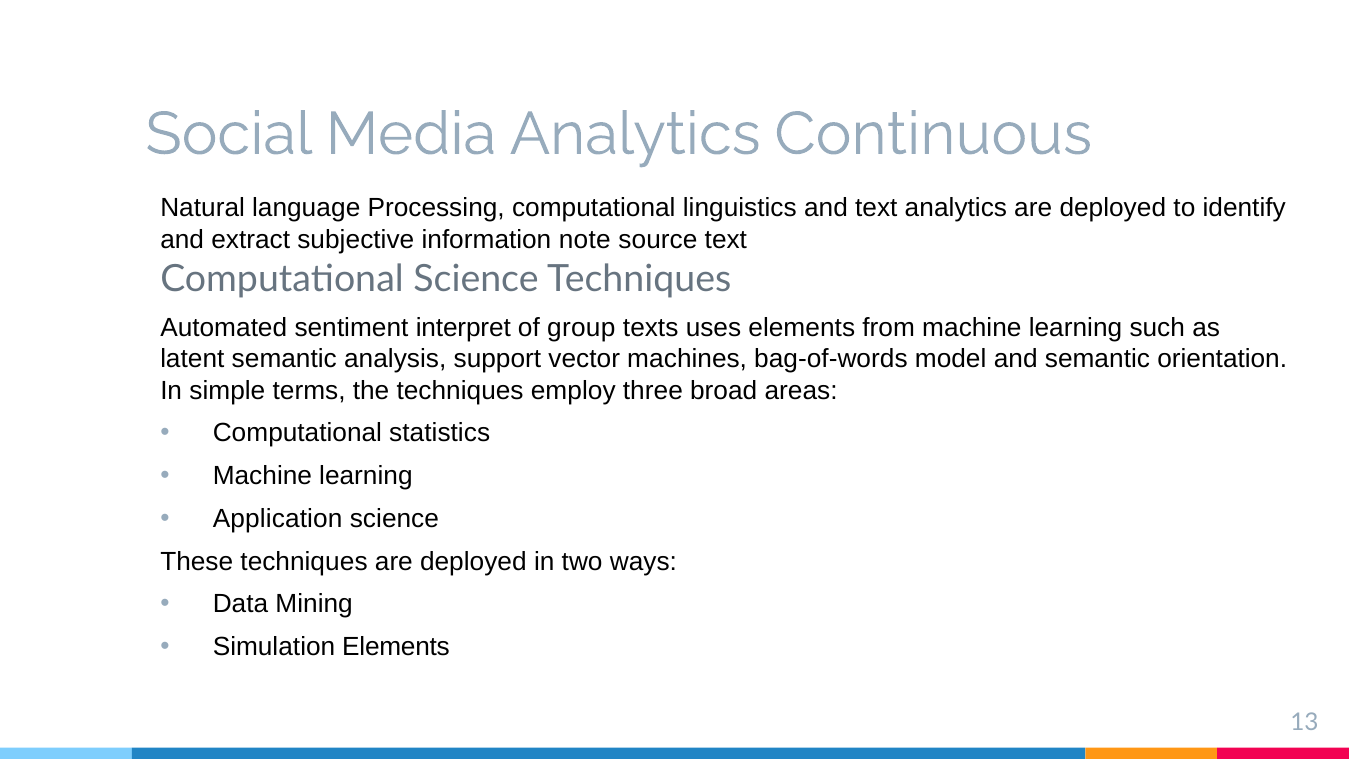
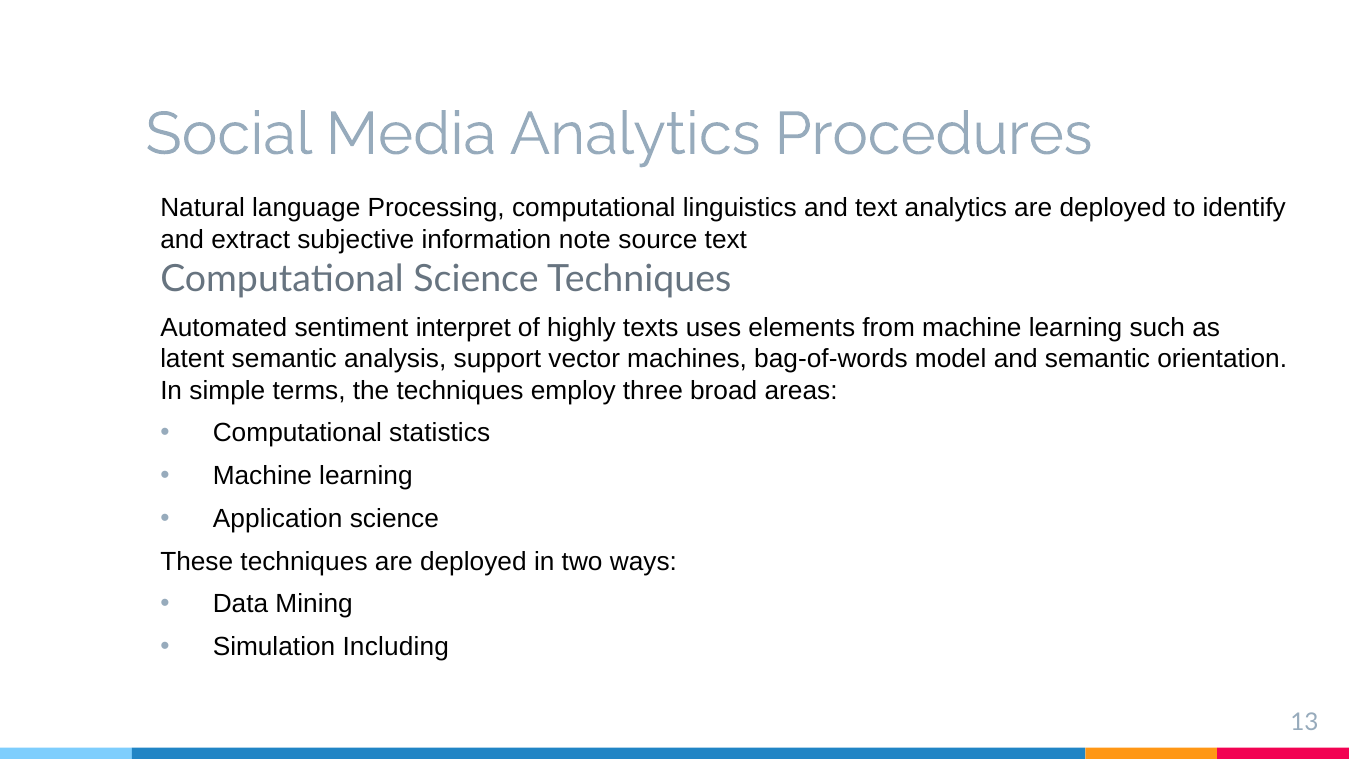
Continuous: Continuous -> Procedures (933, 134)
group: group -> highly (581, 327)
Simulation Elements: Elements -> Including (396, 647)
